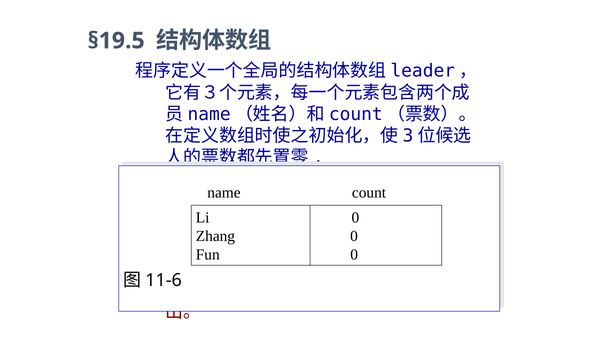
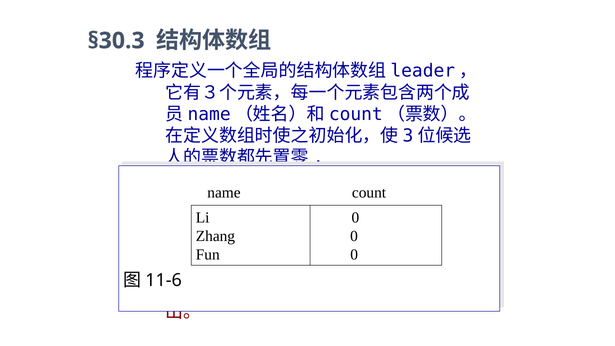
§19.5: §19.5 -> §30.3 (116, 41)
